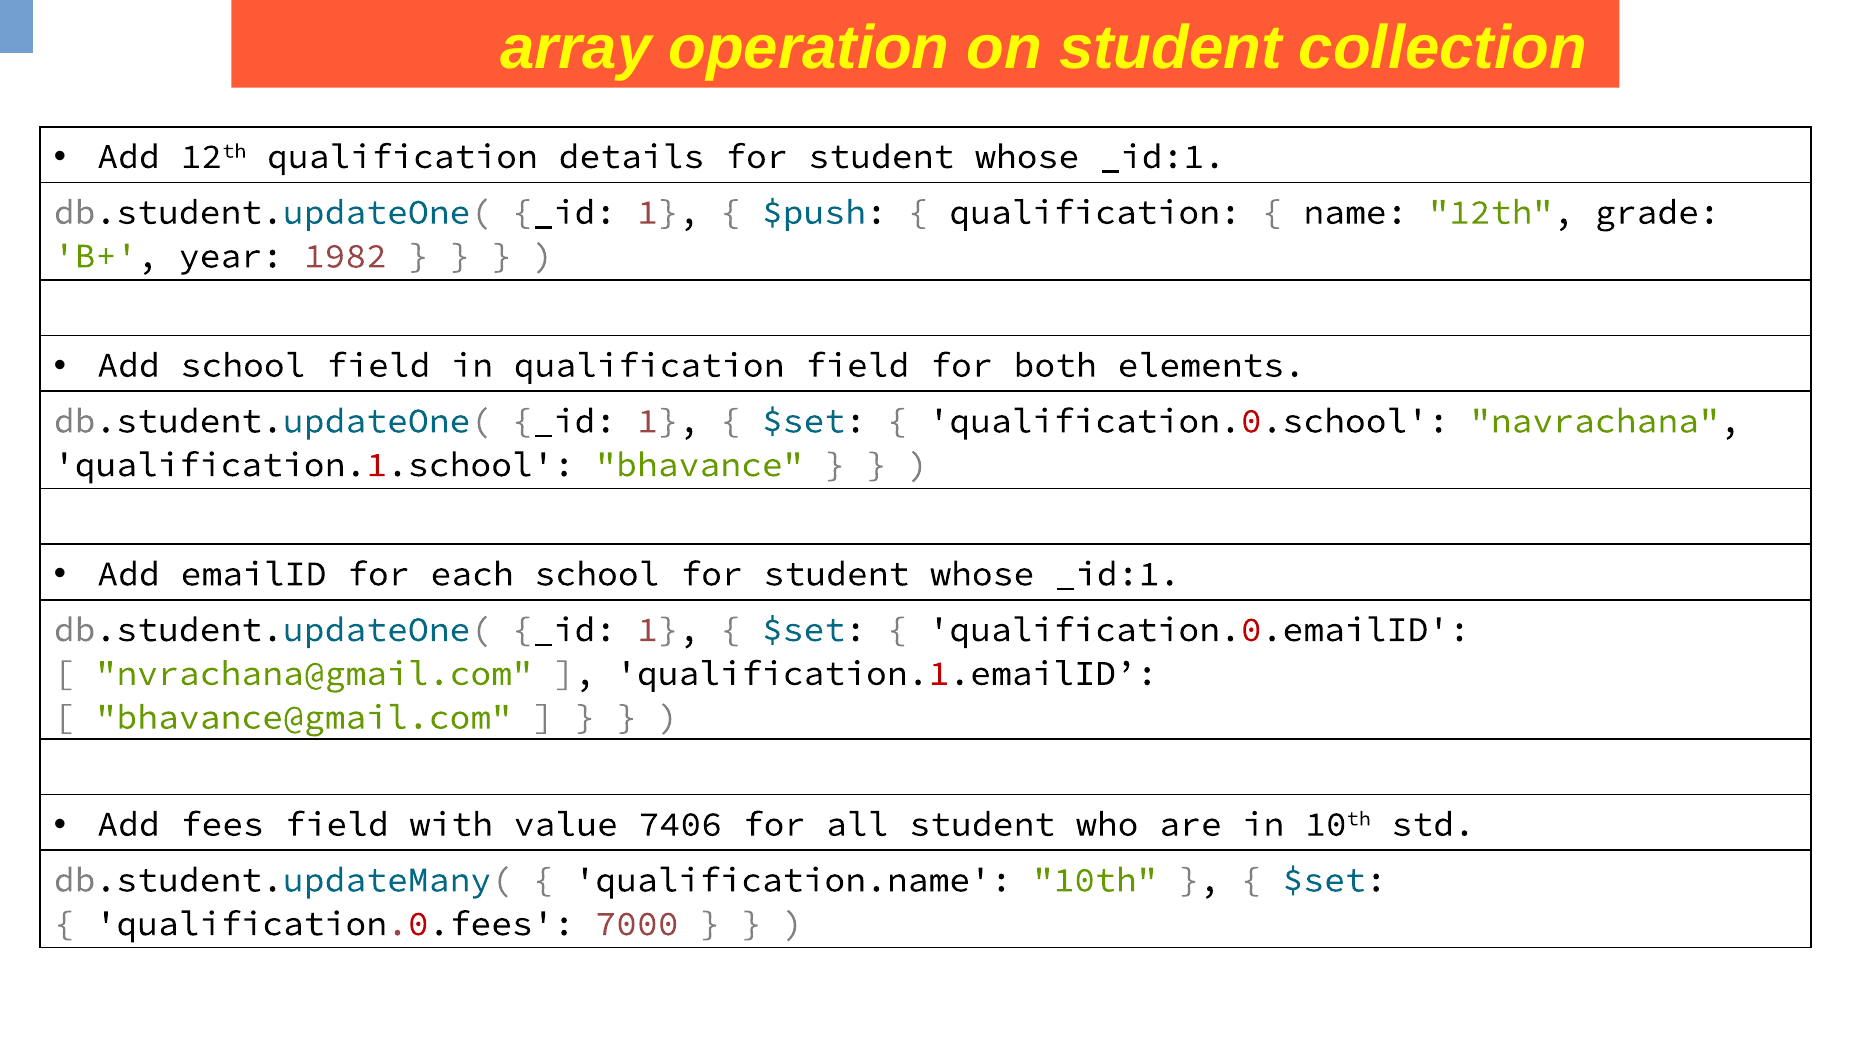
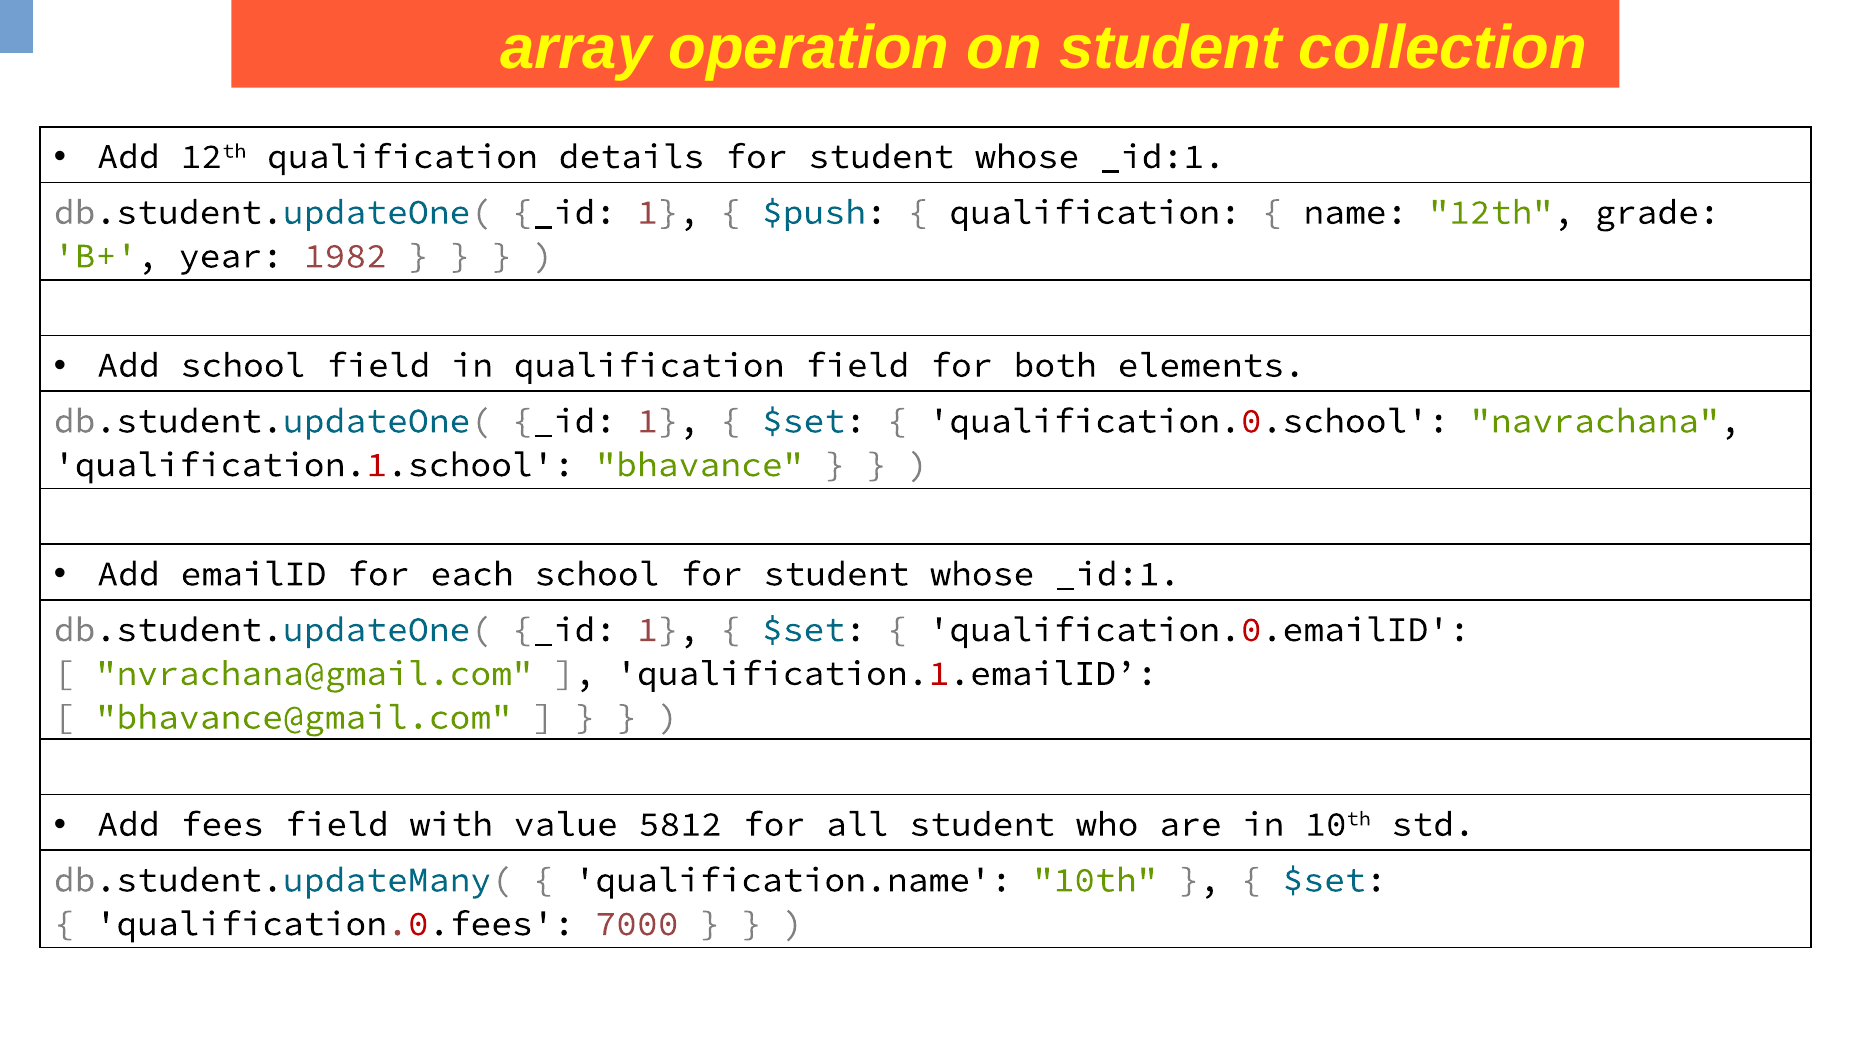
7406: 7406 -> 5812 (680, 824)
